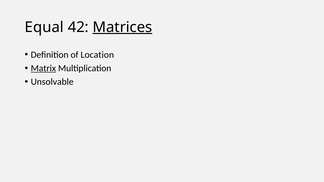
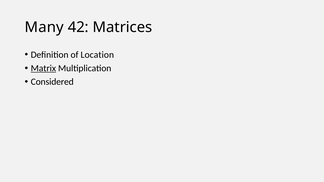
Equal: Equal -> Many (44, 27)
Matrices underline: present -> none (122, 27)
Unsolvable: Unsolvable -> Considered (52, 82)
